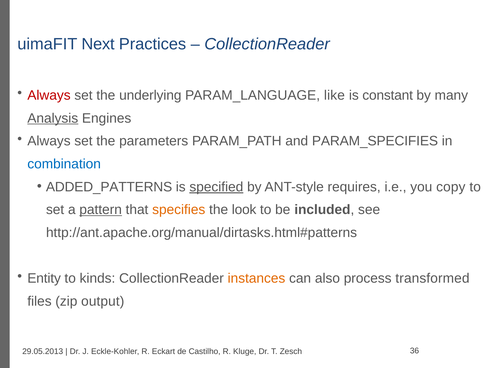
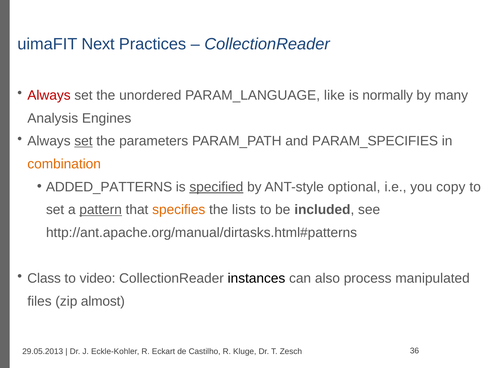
underlying: underlying -> unordered (150, 95)
constant: constant -> normally (388, 95)
Analysis underline: present -> none (53, 118)
set underline: none -> present (83, 141)
combination colour: blue -> orange (64, 164)
requires: requires -> optional (354, 187)
look: look -> lists (244, 210)
Entity: Entity -> Class (44, 279)
kinds: kinds -> video (98, 279)
instances colour: orange -> black (256, 279)
transformed: transformed -> manipulated (433, 279)
output: output -> almost (103, 302)
